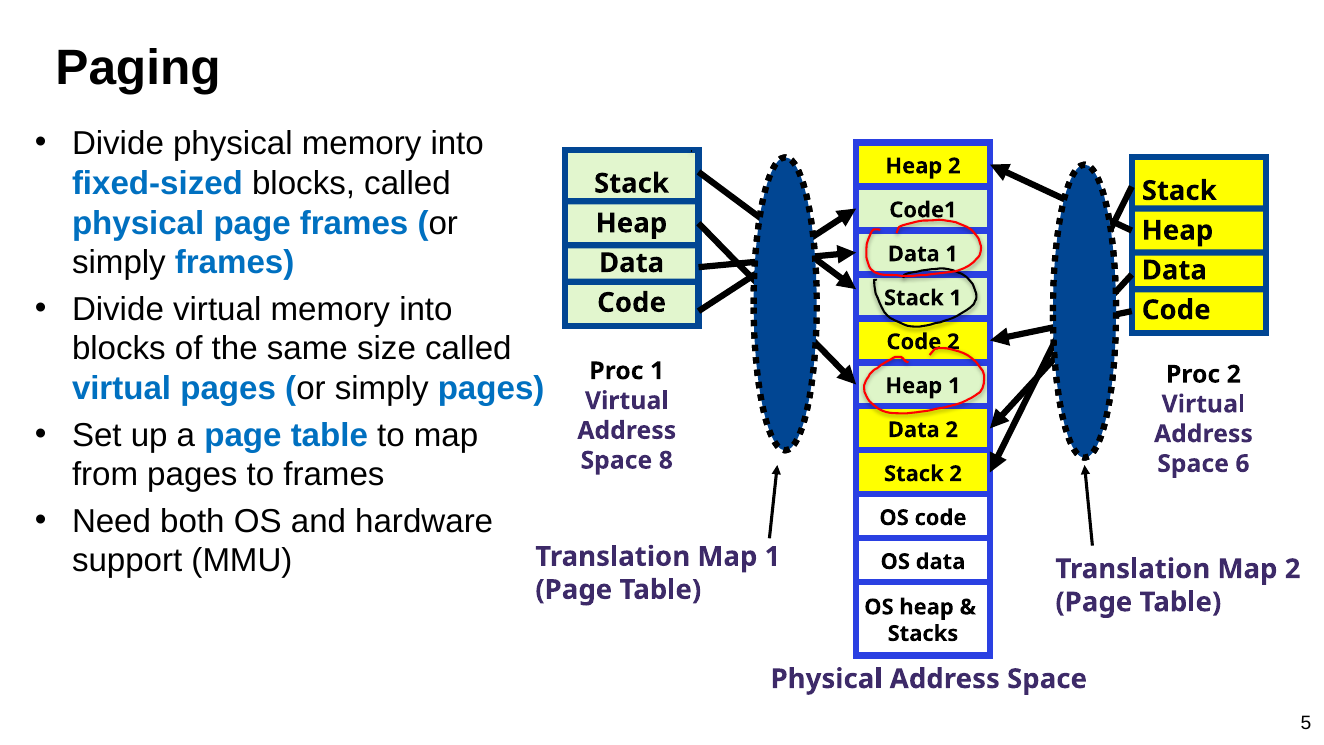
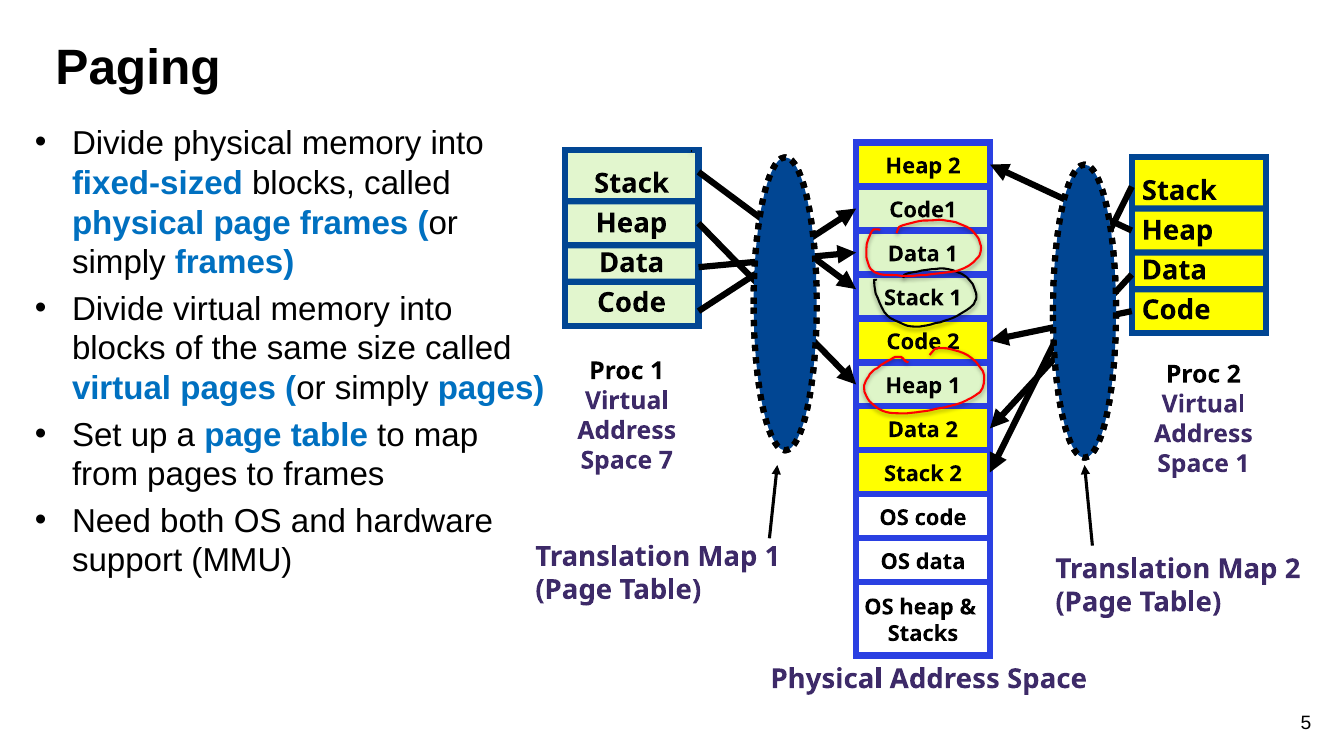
8: 8 -> 7 (666, 460)
Space 6: 6 -> 1 (1242, 464)
